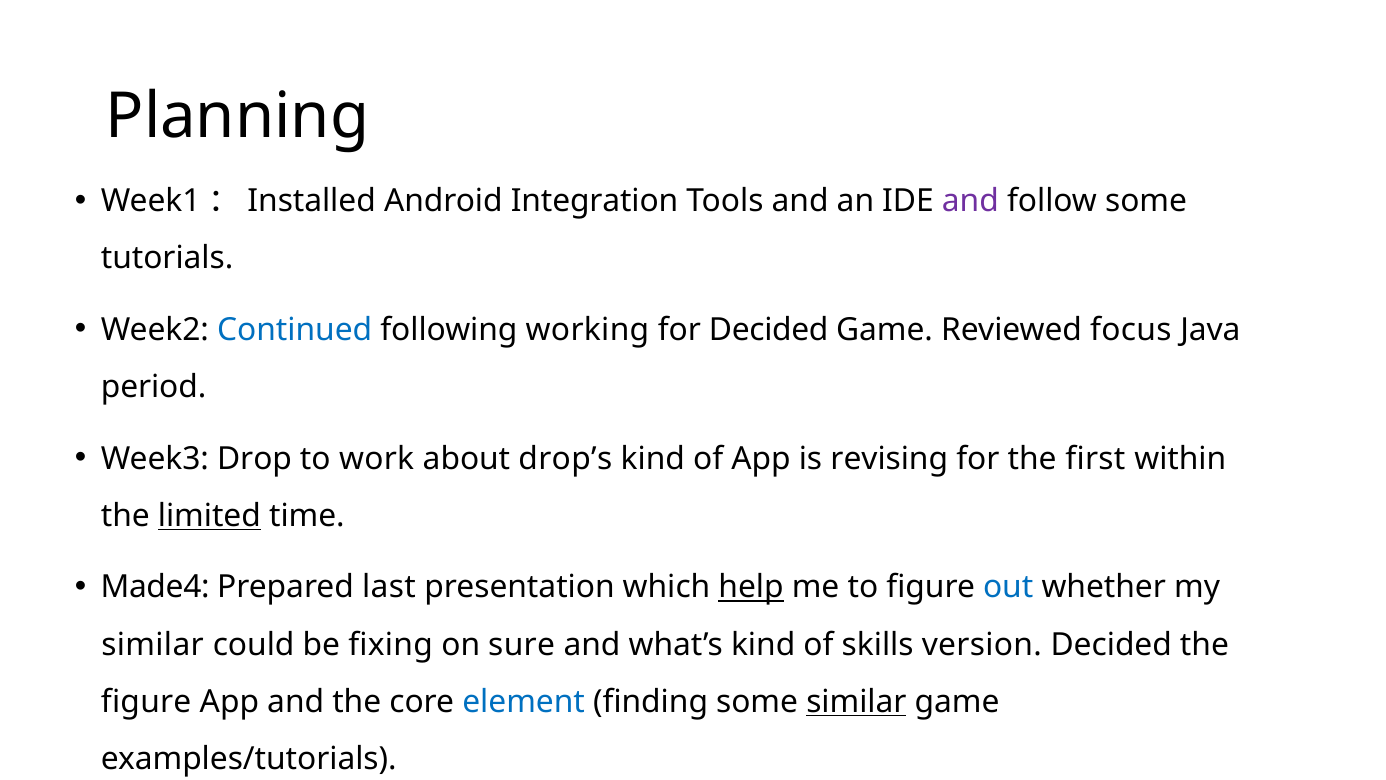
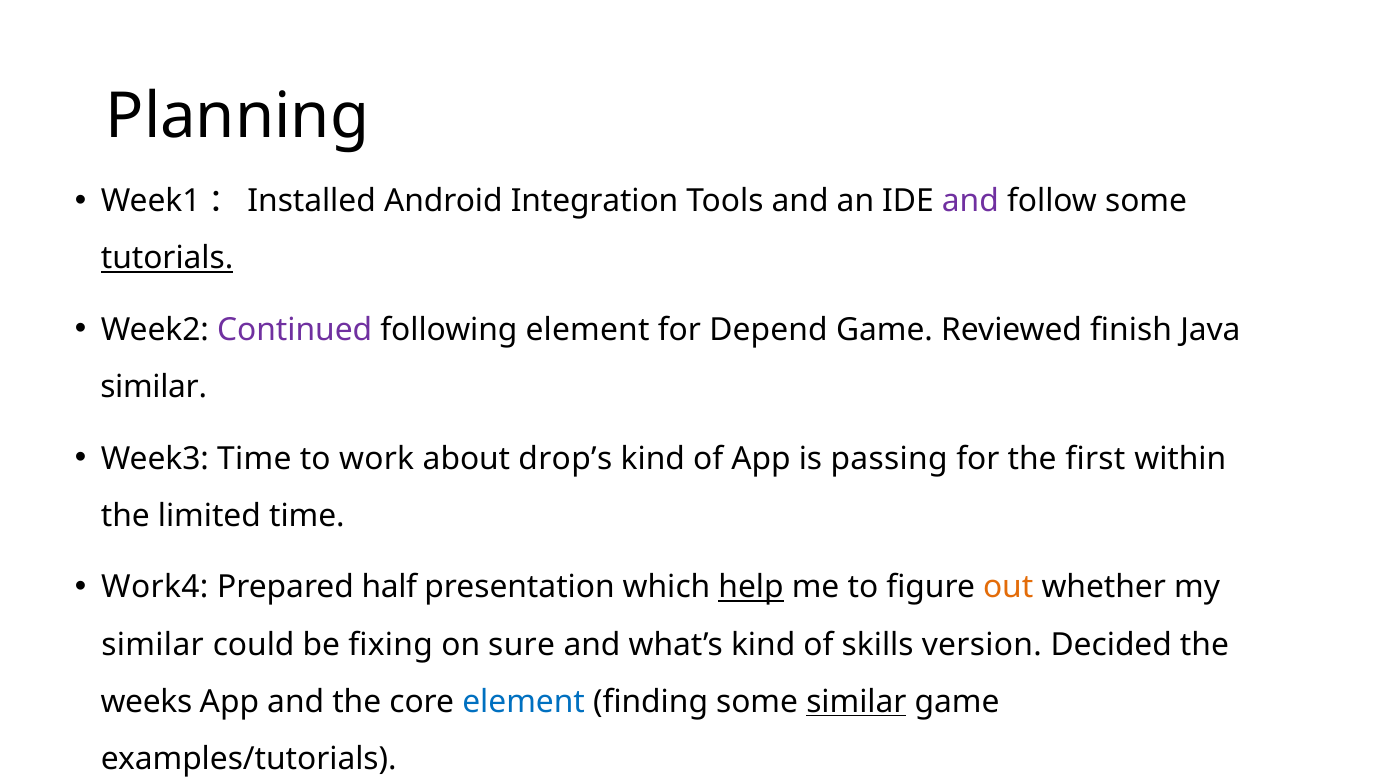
tutorials underline: none -> present (167, 258)
Continued colour: blue -> purple (295, 330)
following working: working -> element (588, 330)
for Decided: Decided -> Depend (768, 330)
focus: focus -> finish (1131, 330)
period: period -> similar (154, 387)
Week3 Drop: Drop -> Time (254, 458)
revising: revising -> passing (889, 458)
limited underline: present -> none (209, 516)
Made4: Made4 -> Work4 (155, 587)
last: last -> half (389, 587)
out colour: blue -> orange (1008, 587)
figure: figure -> weeks (146, 701)
